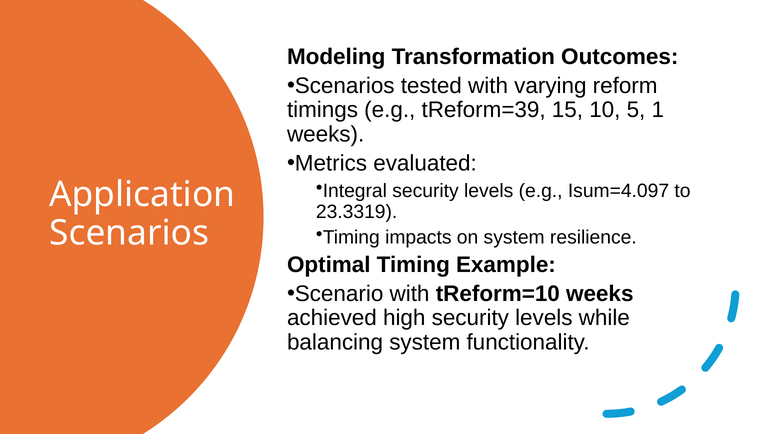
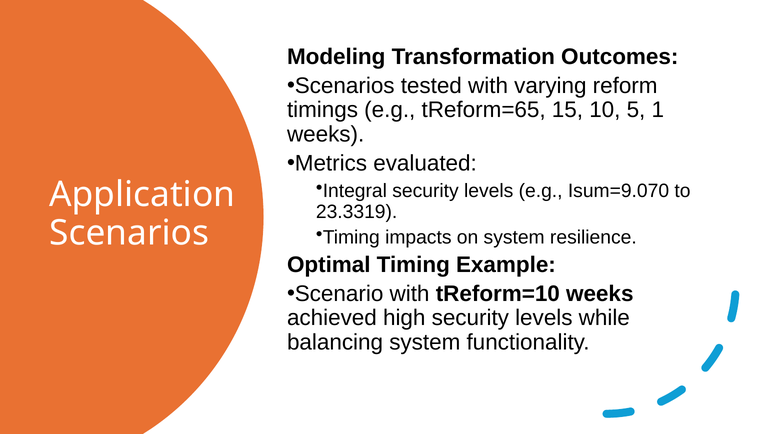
tReform=39: tReform=39 -> tReform=65 (484, 110)
Isum=4.097: Isum=4.097 -> Isum=9.070 (619, 191)
